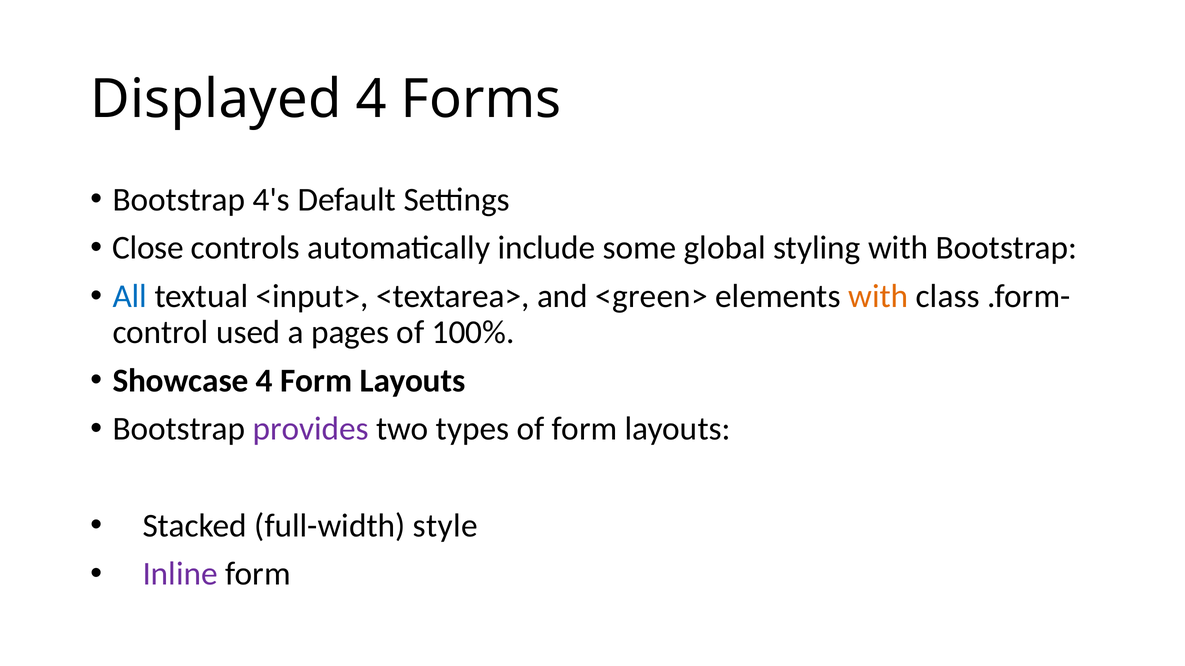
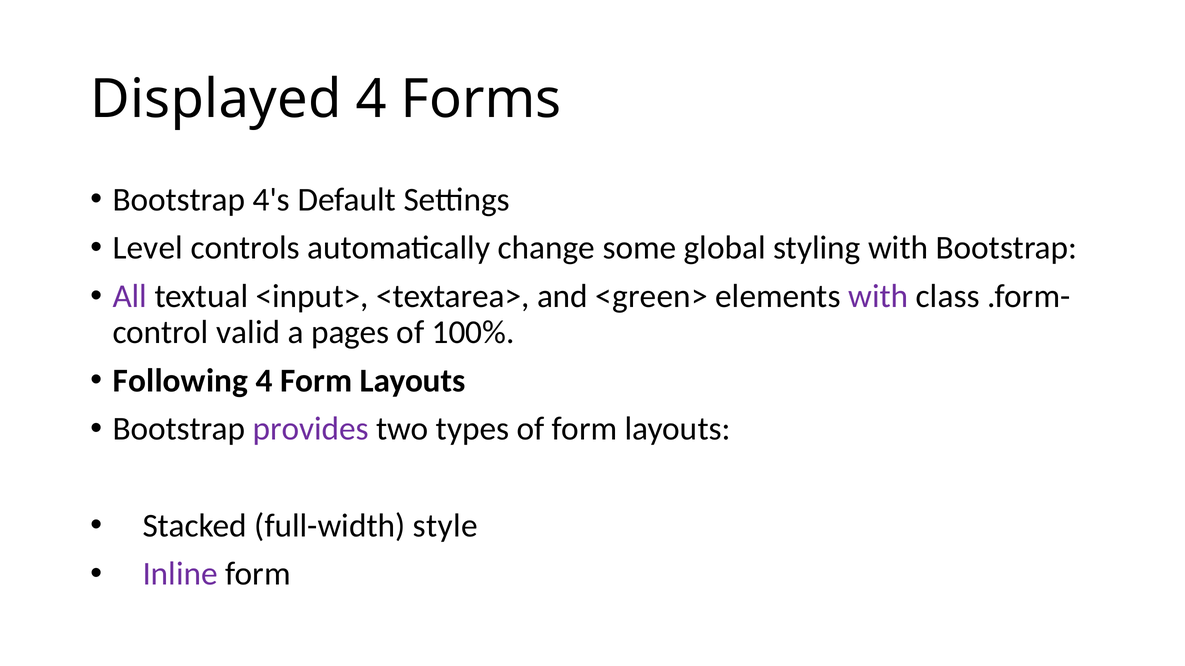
Close: Close -> Level (148, 248)
include: include -> change (546, 248)
All colour: blue -> purple (130, 296)
with colour: orange -> purple (878, 296)
used: used -> valid (248, 333)
Showcase: Showcase -> Following (180, 381)
